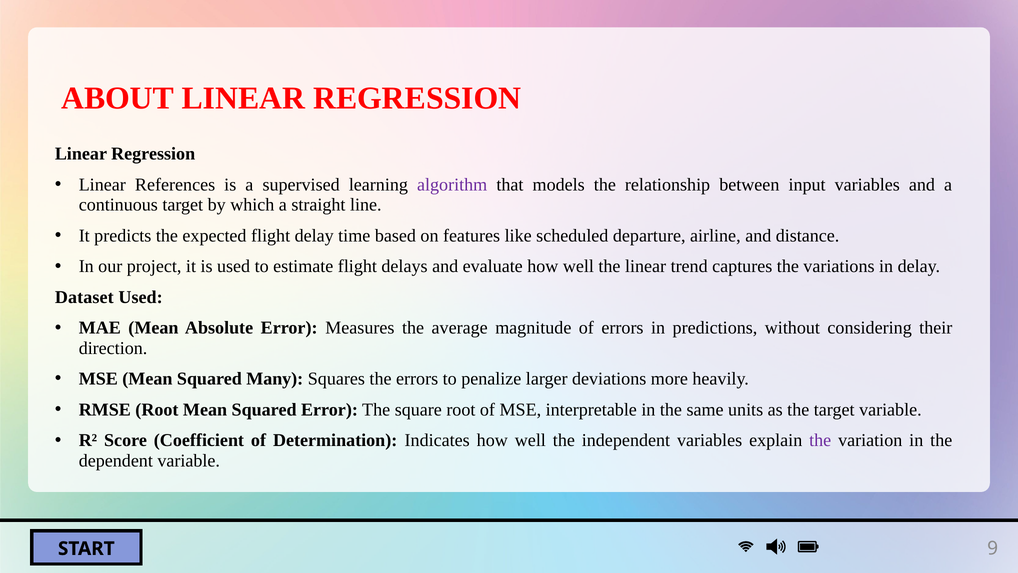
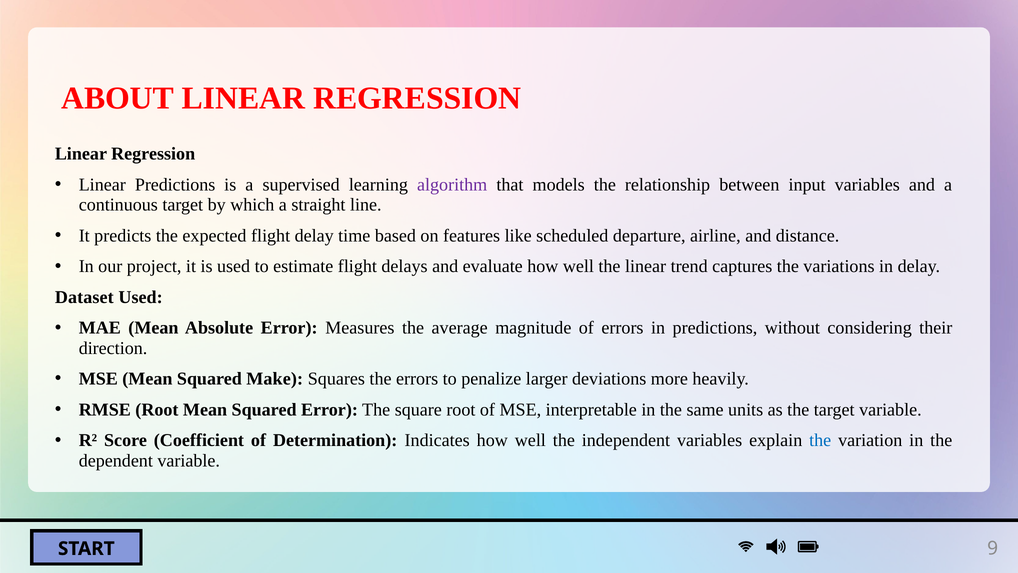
Linear References: References -> Predictions (175, 185)
Many: Many -> Make (275, 379)
the colour: purple -> blue (820, 440)
